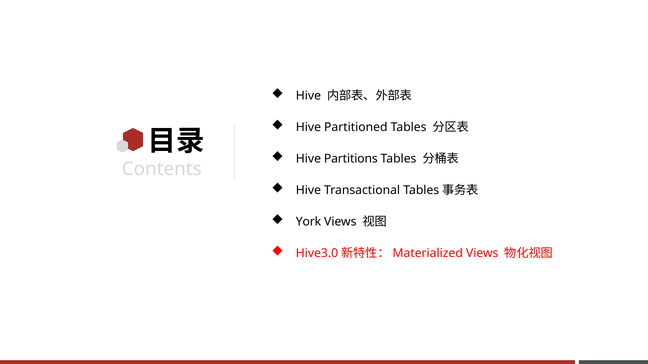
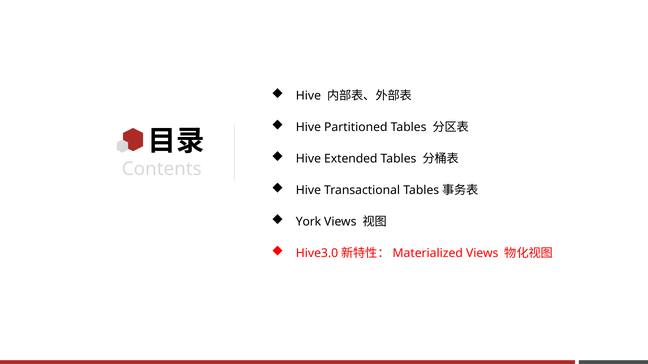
Partitions: Partitions -> Extended (351, 159)
